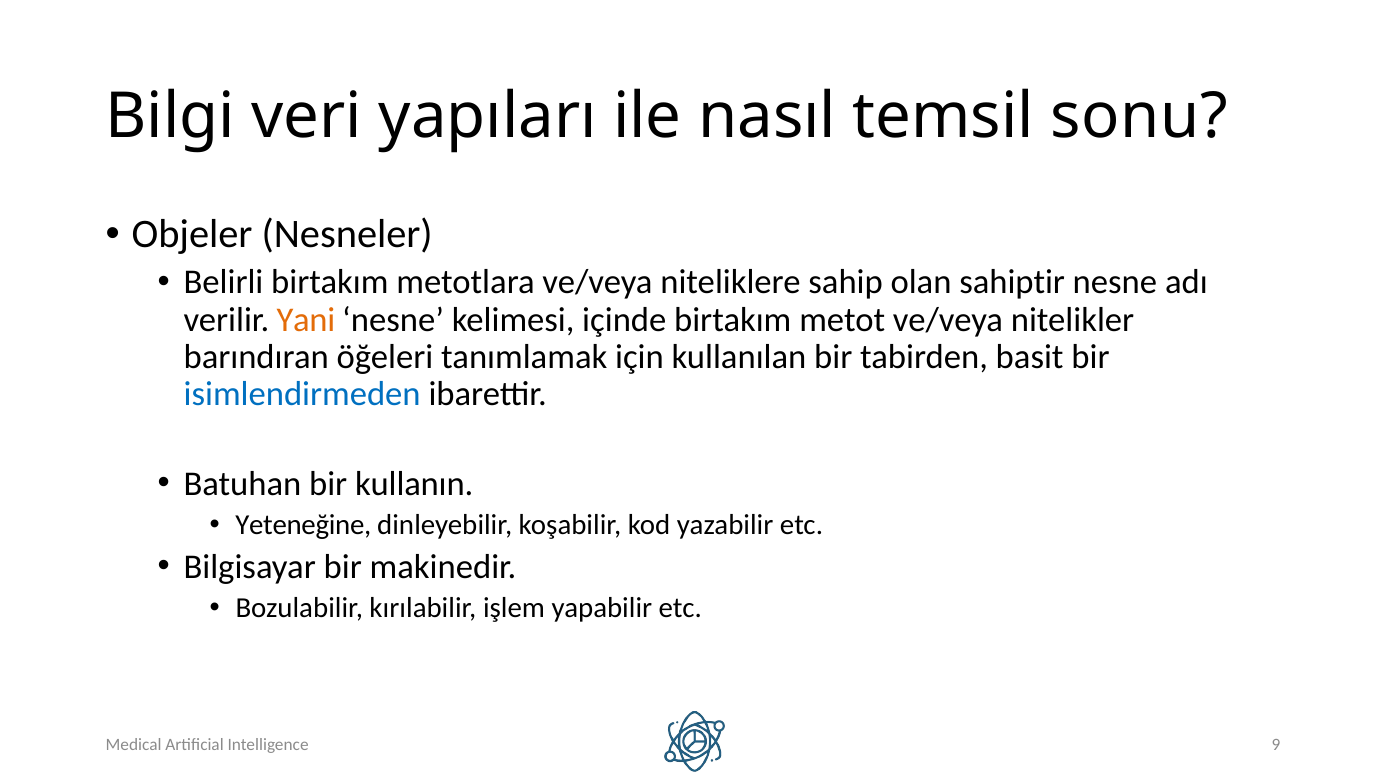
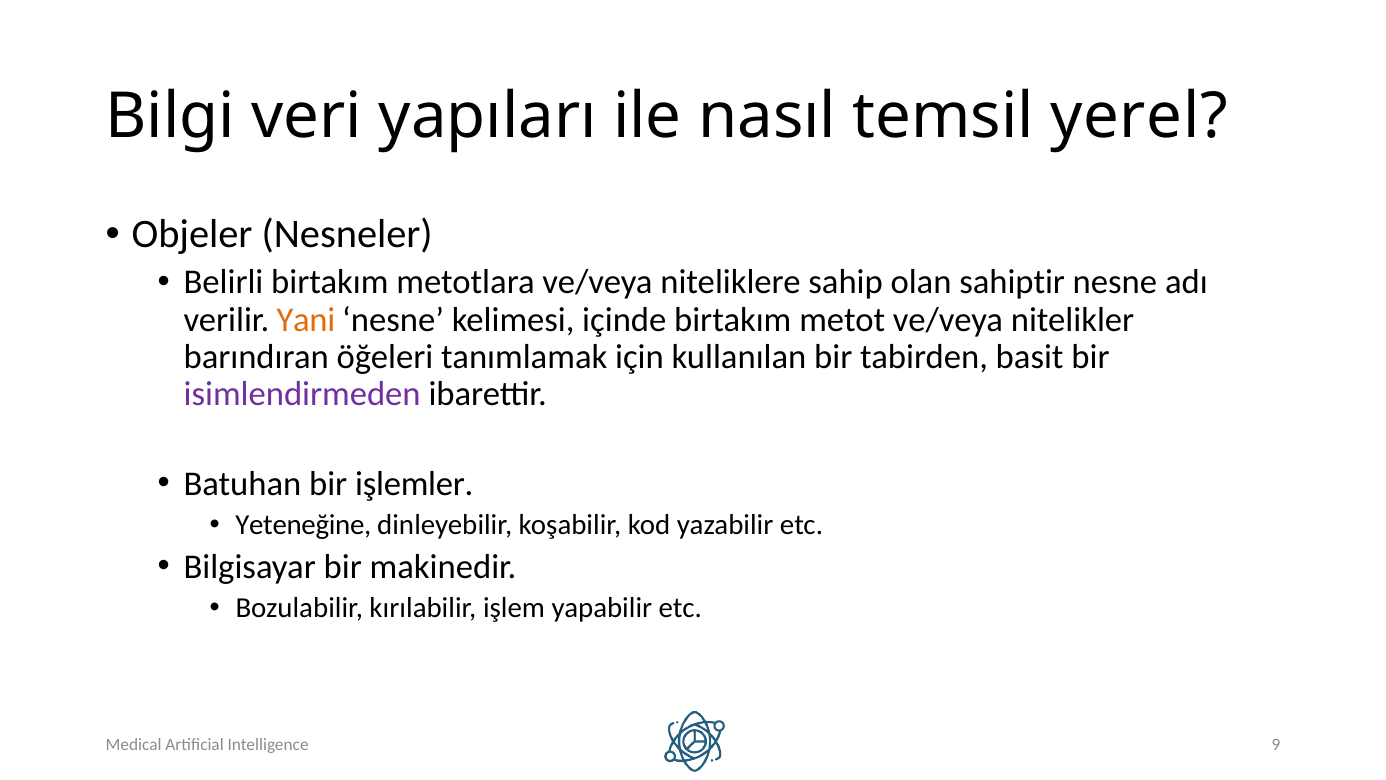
sonu: sonu -> yerel (1139, 116)
isimlendirmeden colour: blue -> purple (302, 394)
kullanın: kullanın -> işlemler (414, 484)
